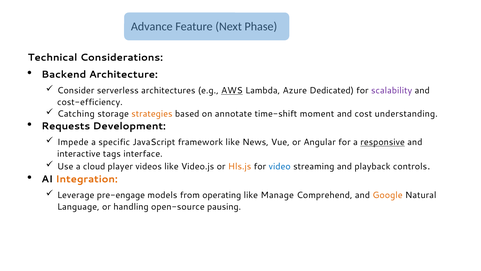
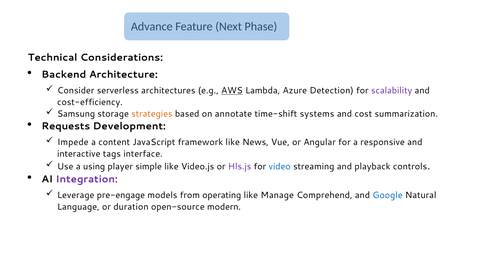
Dedicated: Dedicated -> Detection (332, 91)
Catching: Catching -> Samsung (76, 114)
moment: moment -> systems (317, 114)
understanding: understanding -> summarization (406, 114)
specific: specific -> content (114, 142)
responsive underline: present -> none (383, 142)
cloud: cloud -> using (94, 166)
videos: videos -> simple (149, 166)
Hls.js colour: orange -> purple (240, 166)
Integration colour: orange -> purple (87, 179)
Google colour: orange -> blue (388, 195)
handling: handling -> duration (131, 207)
pausing: pausing -> modern (224, 207)
